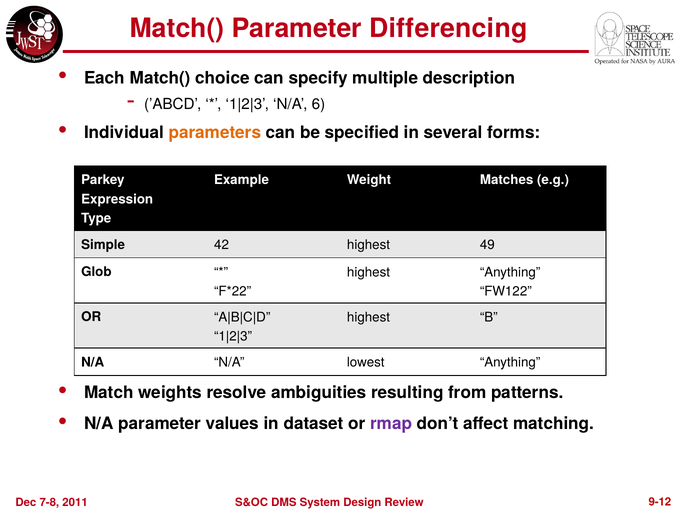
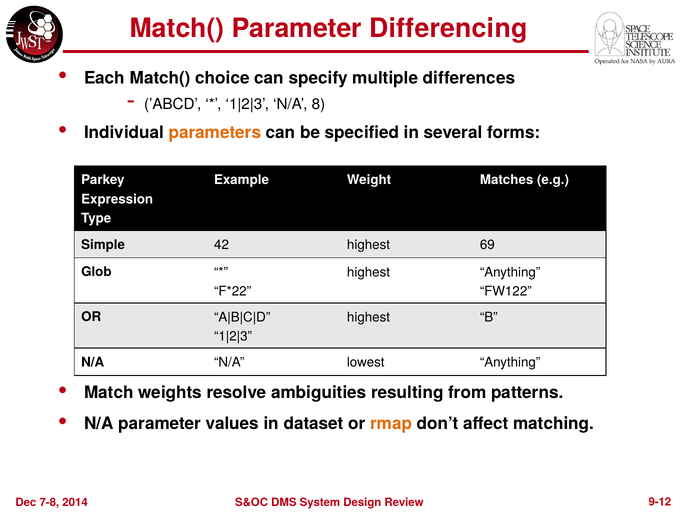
description: description -> differences (469, 78)
6: 6 -> 8 (318, 104)
49: 49 -> 69 (487, 245)
rmap colour: purple -> orange (391, 423)
2011: 2011 -> 2014 (75, 502)
